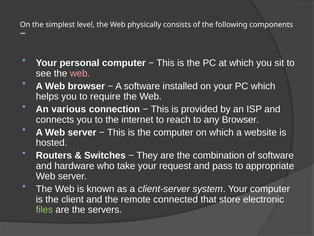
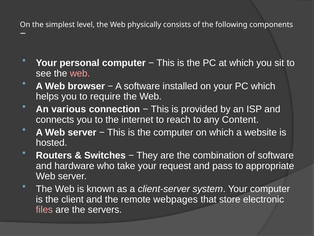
any Browser: Browser -> Content (240, 119)
connected: connected -> webpages (176, 199)
files colour: light green -> pink (44, 209)
